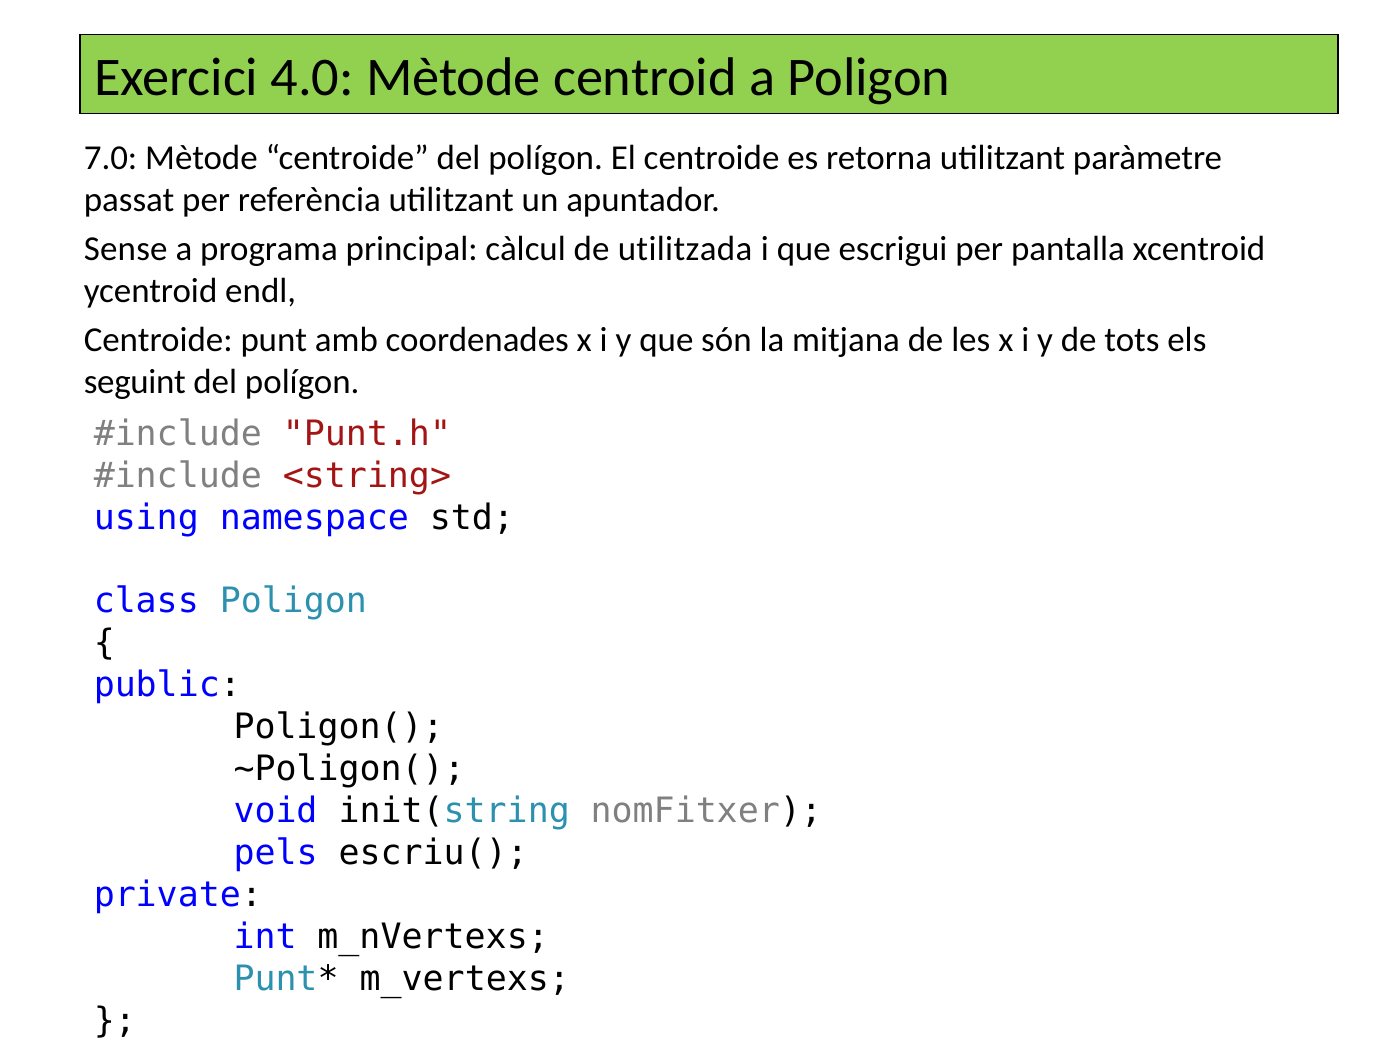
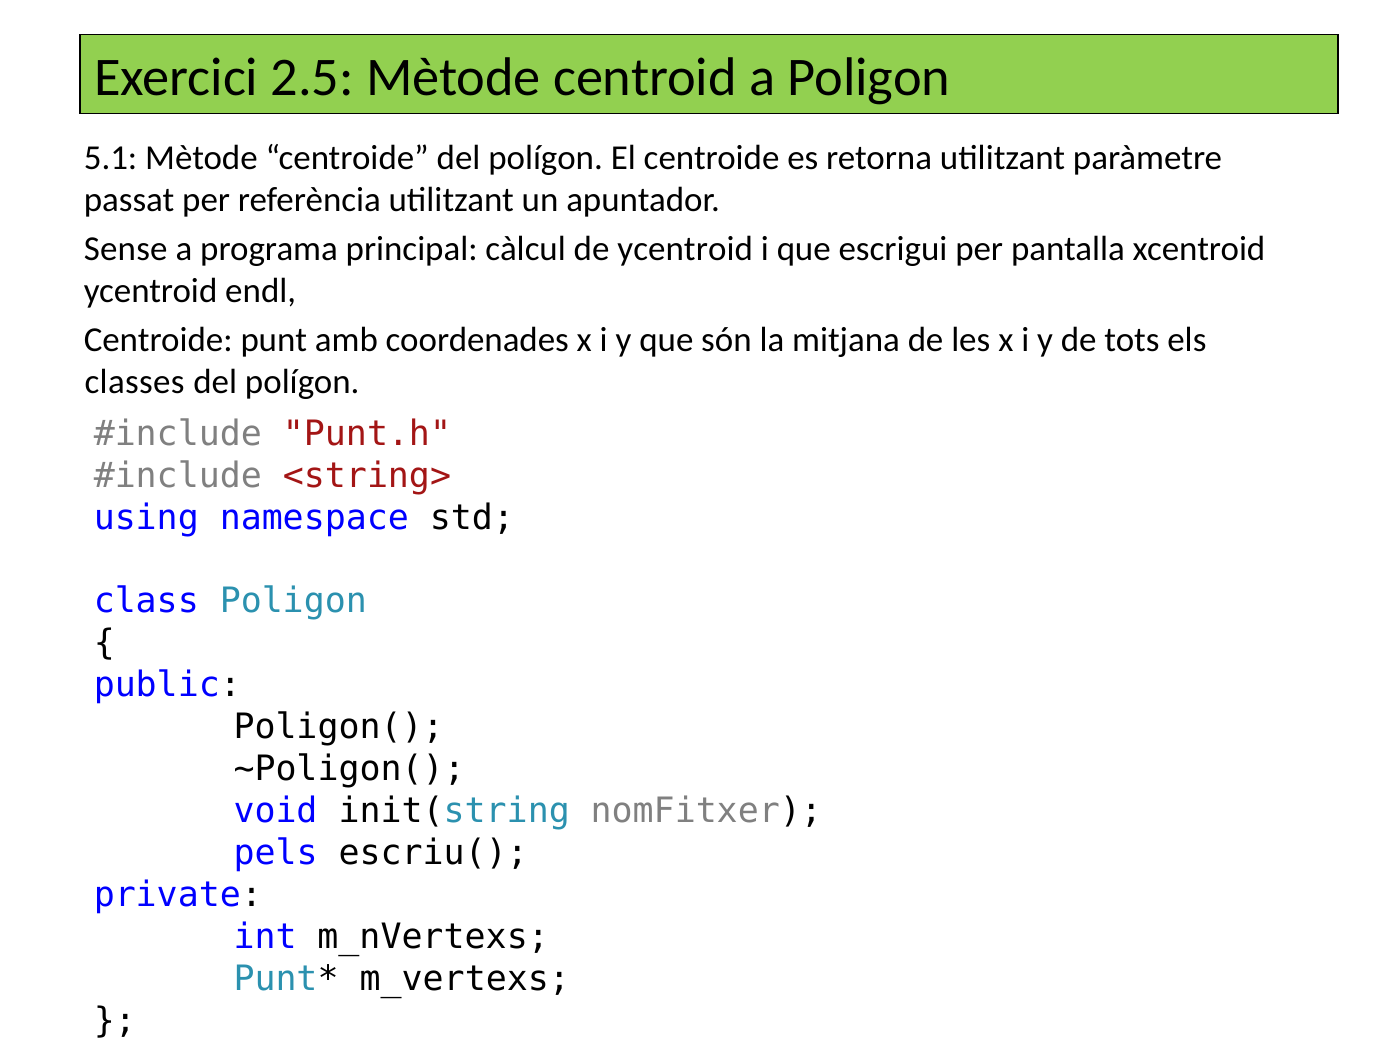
4.0: 4.0 -> 2.5 (312, 78)
7.0: 7.0 -> 5.1 (111, 158)
de utilitzada: utilitzada -> ycentroid (685, 249)
seguint: seguint -> classes (135, 382)
